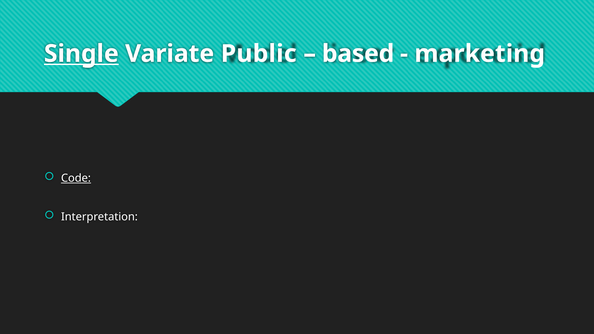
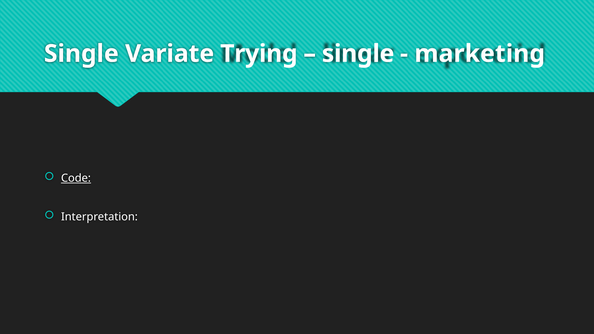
Single underline: present -> none (81, 54)
Public: Public -> Trying (259, 54)
based: based -> single (358, 54)
